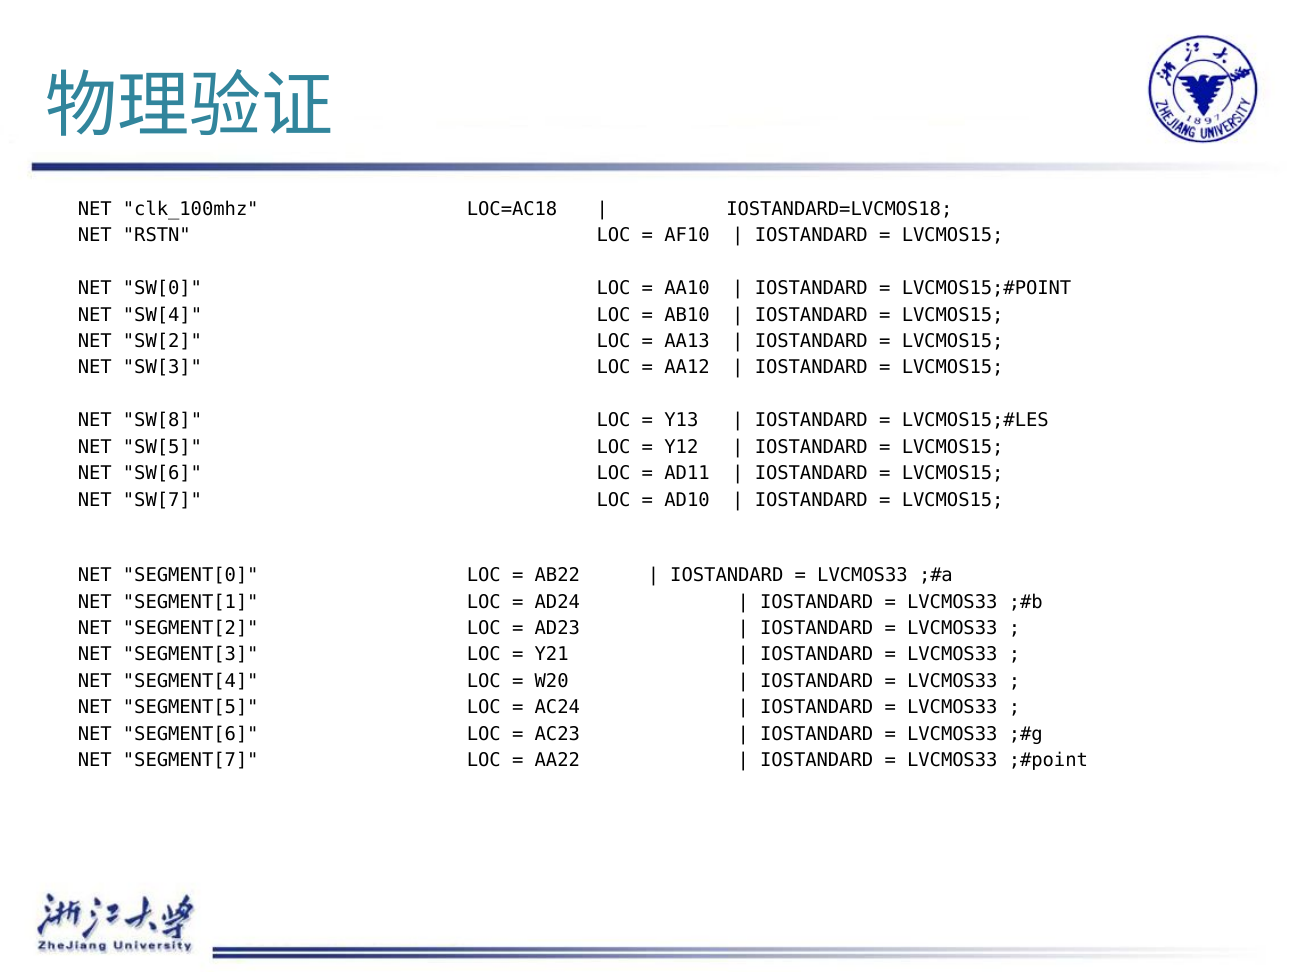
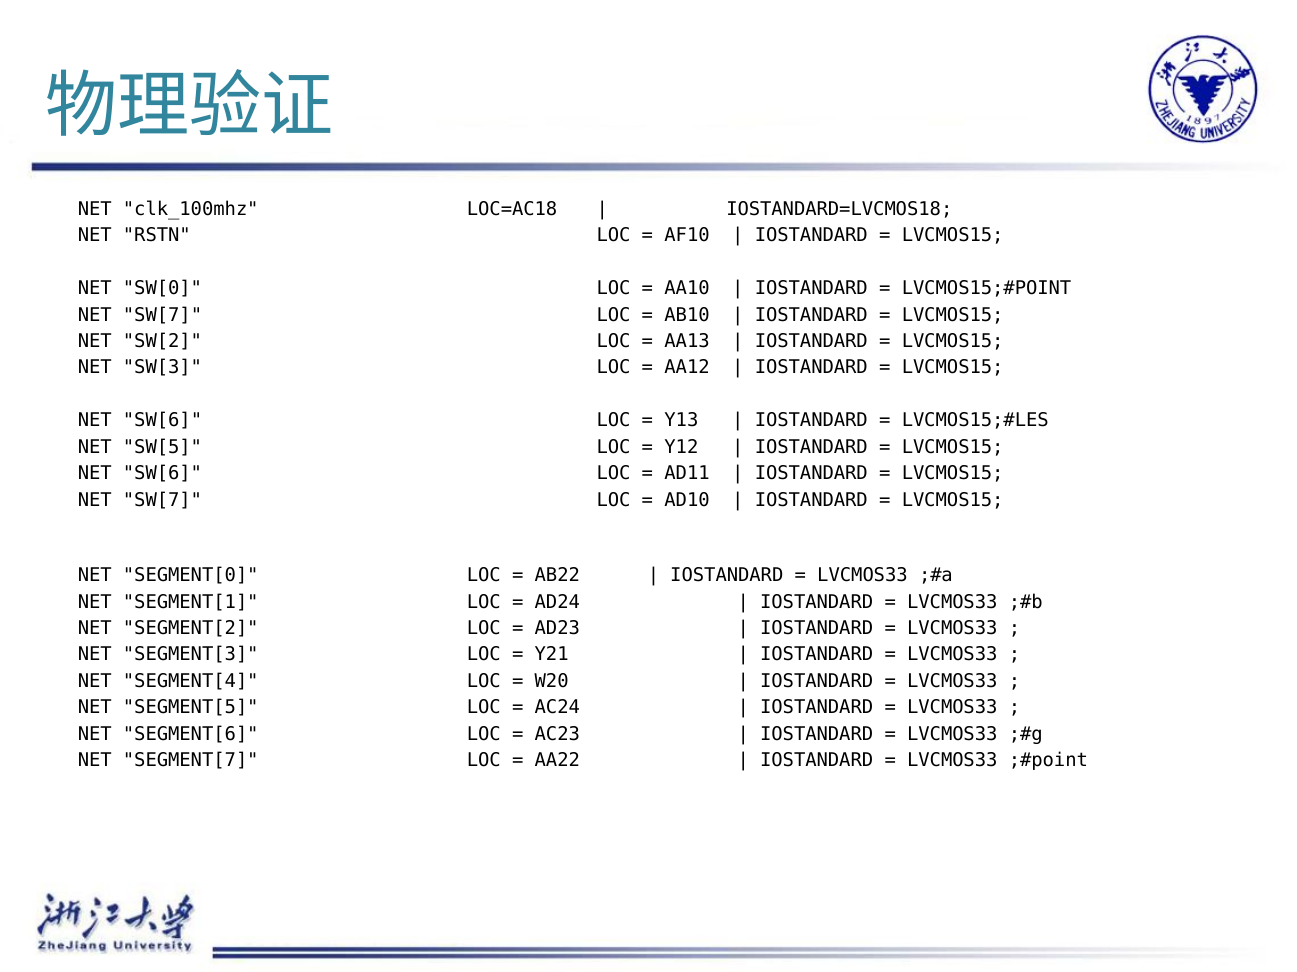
SW[4: SW[4 -> SW[7 (163, 315)
SW[8: SW[8 -> SW[6 (163, 421)
